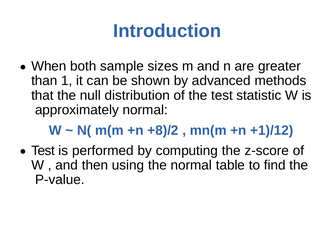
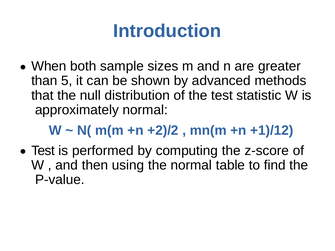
1: 1 -> 5 (67, 81)
+8)/2: +8)/2 -> +2)/2 (163, 131)
